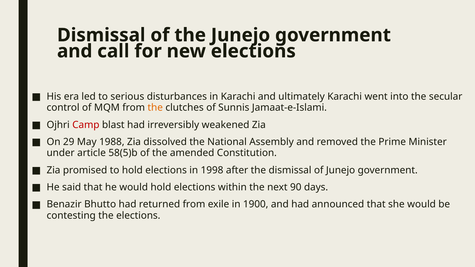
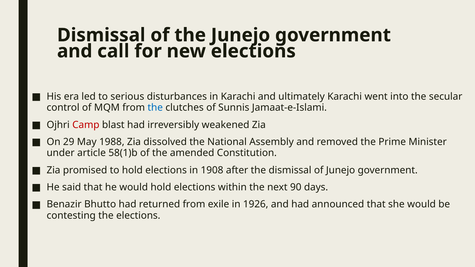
the colour: orange -> blue (155, 108)
58(5)b: 58(5)b -> 58(1)b (123, 153)
1998: 1998 -> 1908 (212, 170)
1900: 1900 -> 1926 (256, 205)
